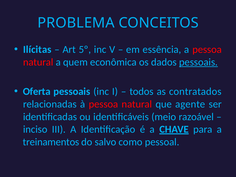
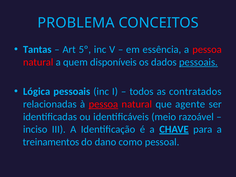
Ilícitas: Ilícitas -> Tantas (37, 50)
econômica: econômica -> disponíveis (113, 62)
Oferta: Oferta -> Lógica (37, 92)
pessoa underline: none -> present (103, 104)
salvo: salvo -> dano (105, 142)
